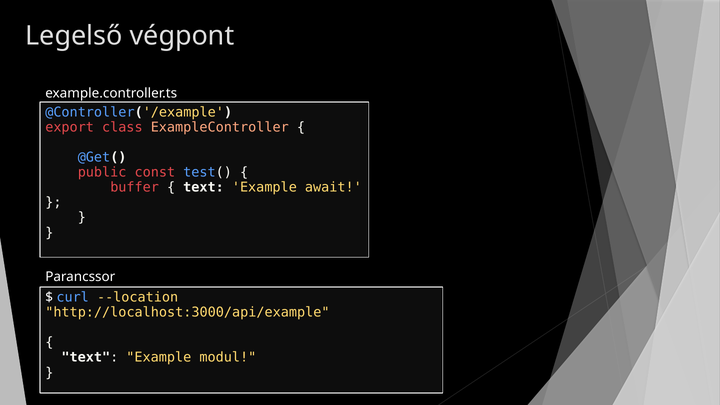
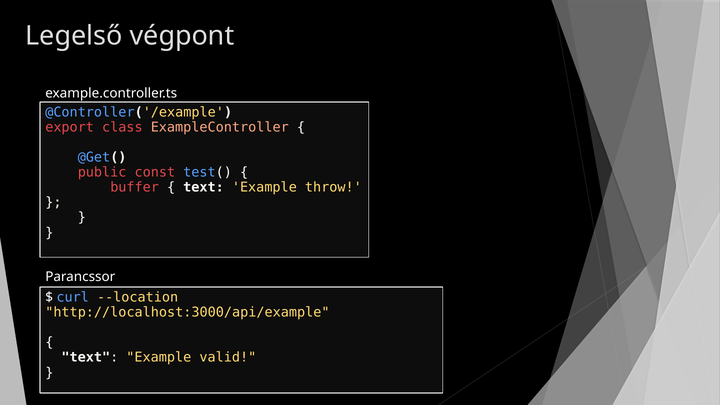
await: await -> throw (333, 188)
modul: modul -> valid (228, 358)
